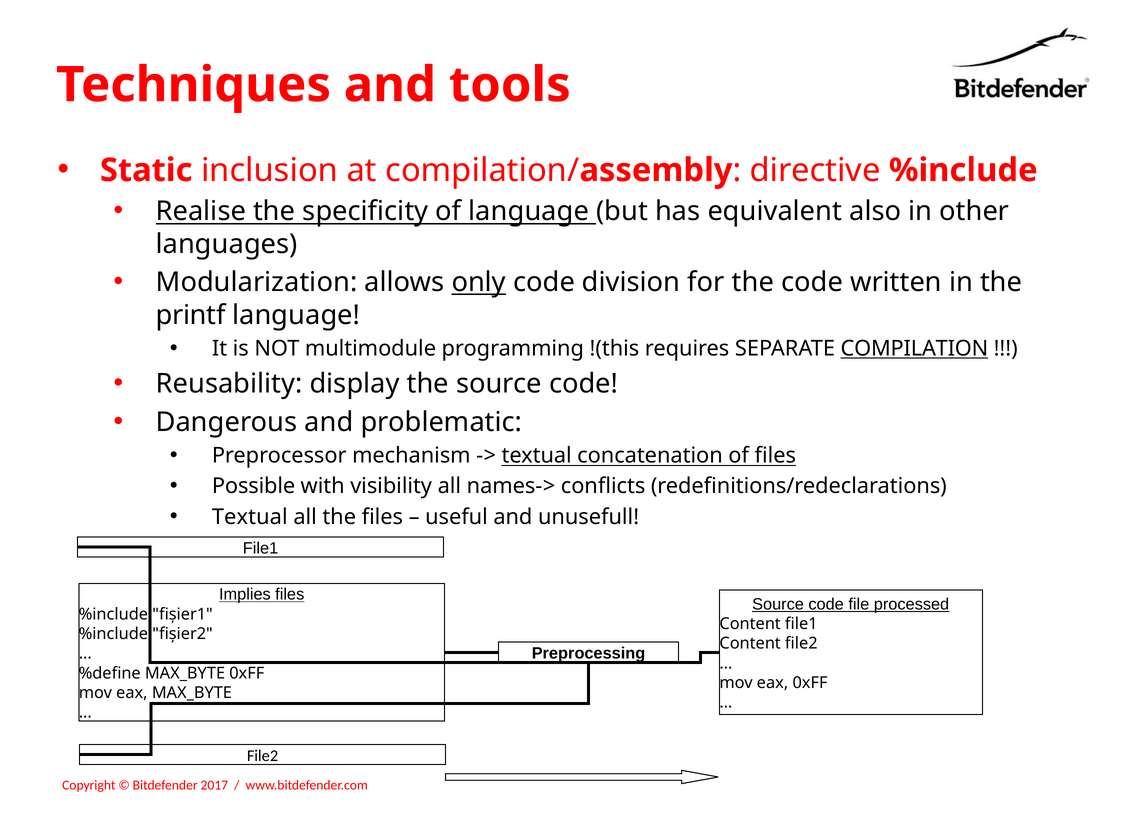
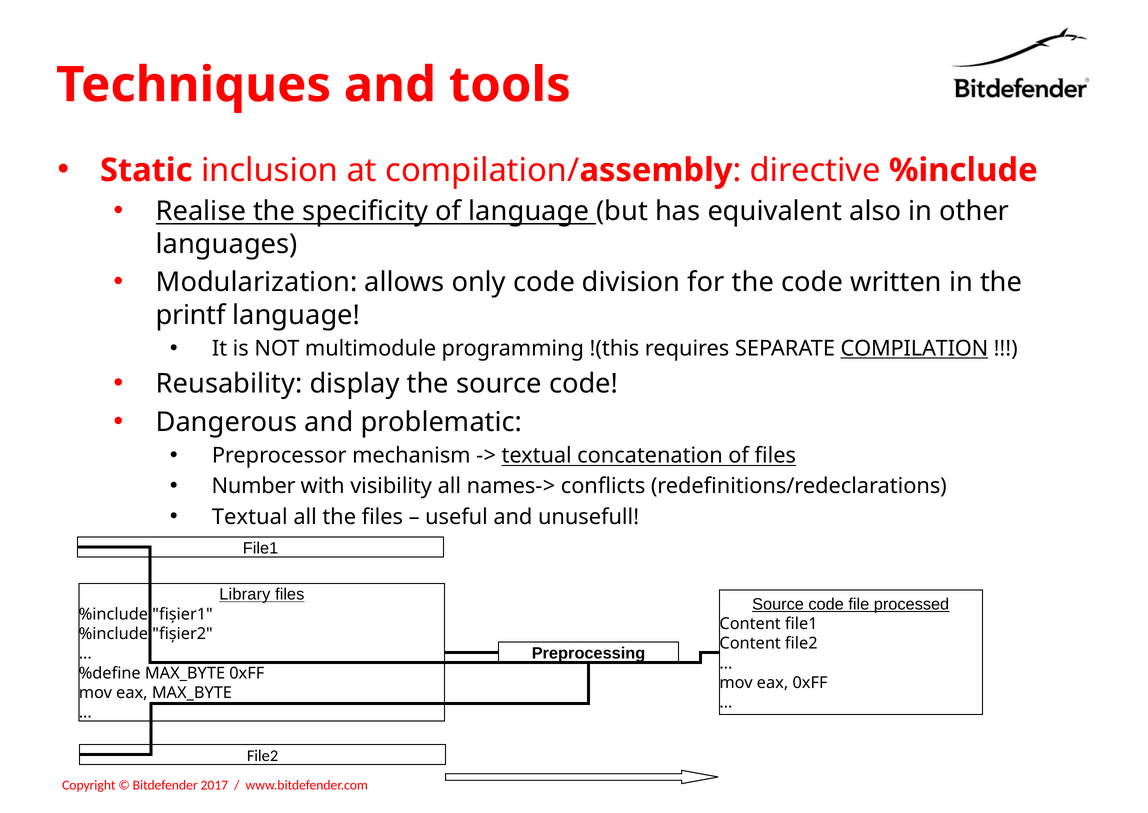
only underline: present -> none (479, 282)
Possible: Possible -> Number (254, 486)
Implies: Implies -> Library (245, 594)
